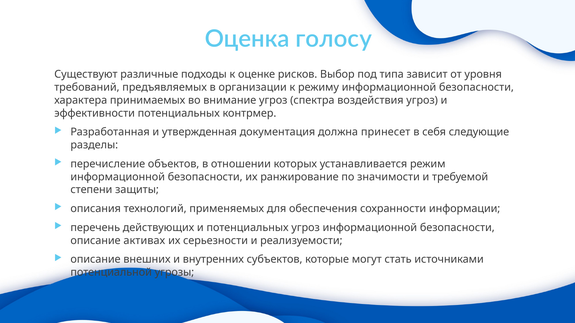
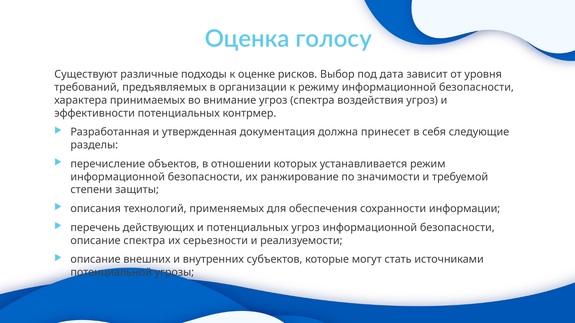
типа: типа -> дата (392, 75)
описание активах: активах -> спектра (144, 241)
